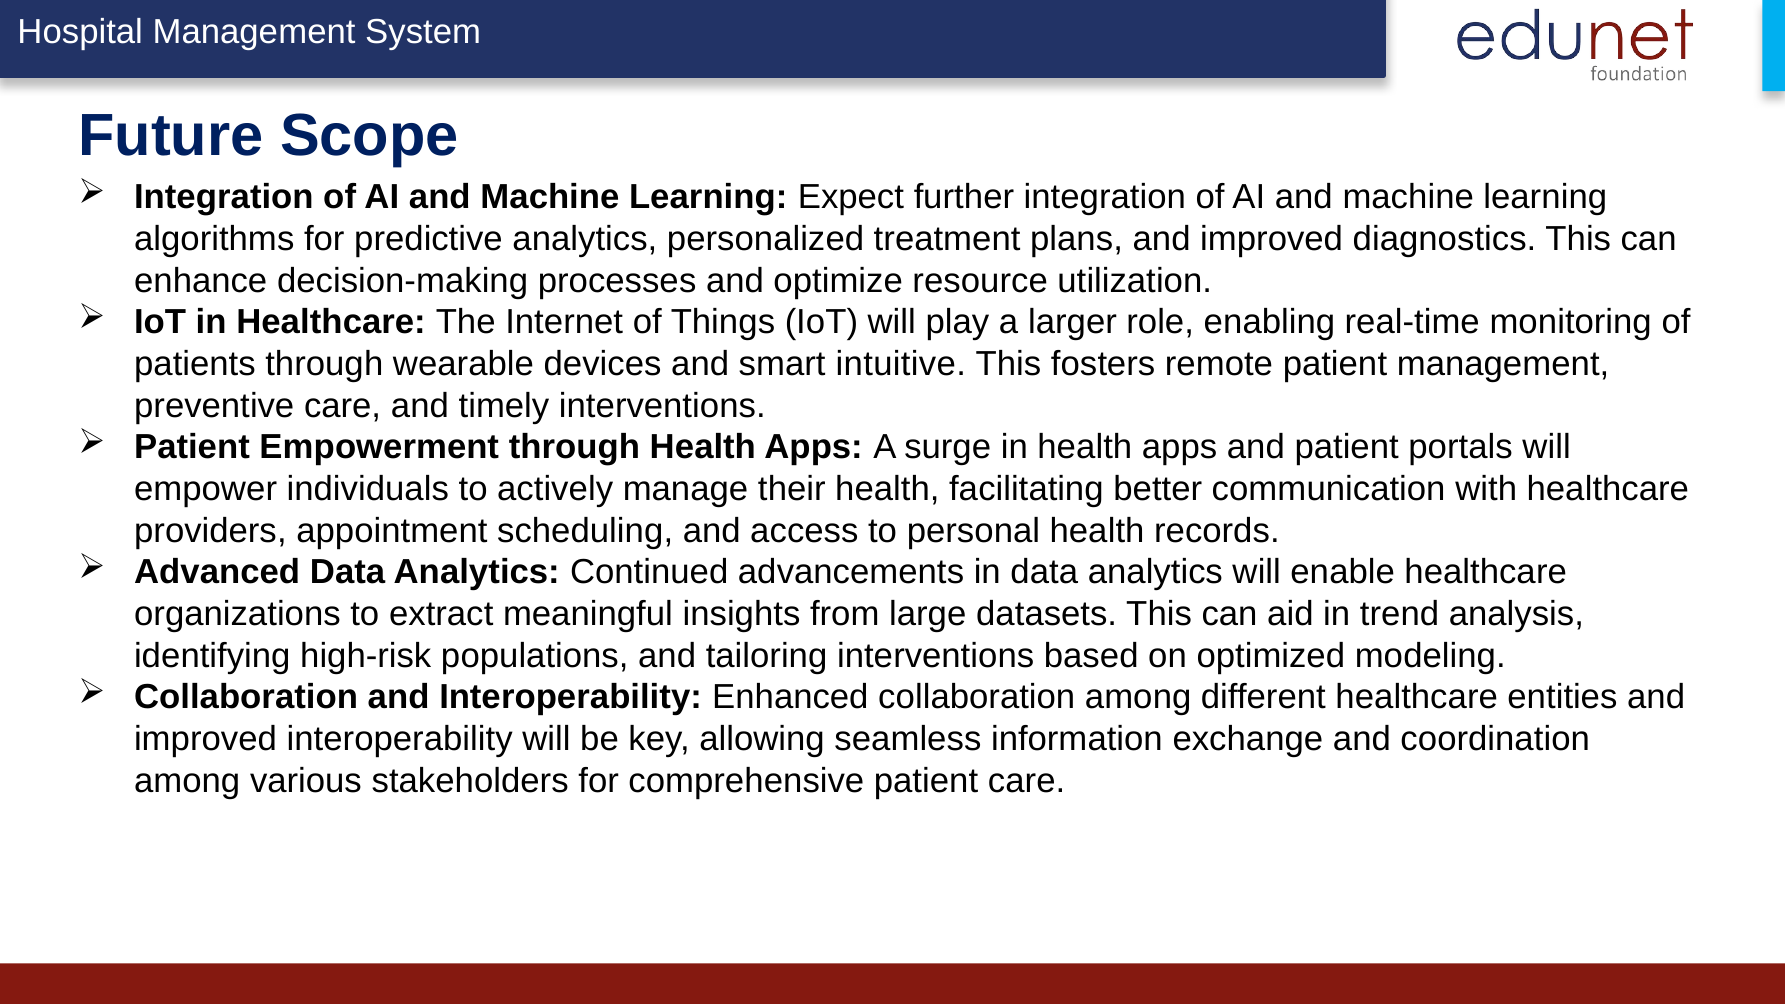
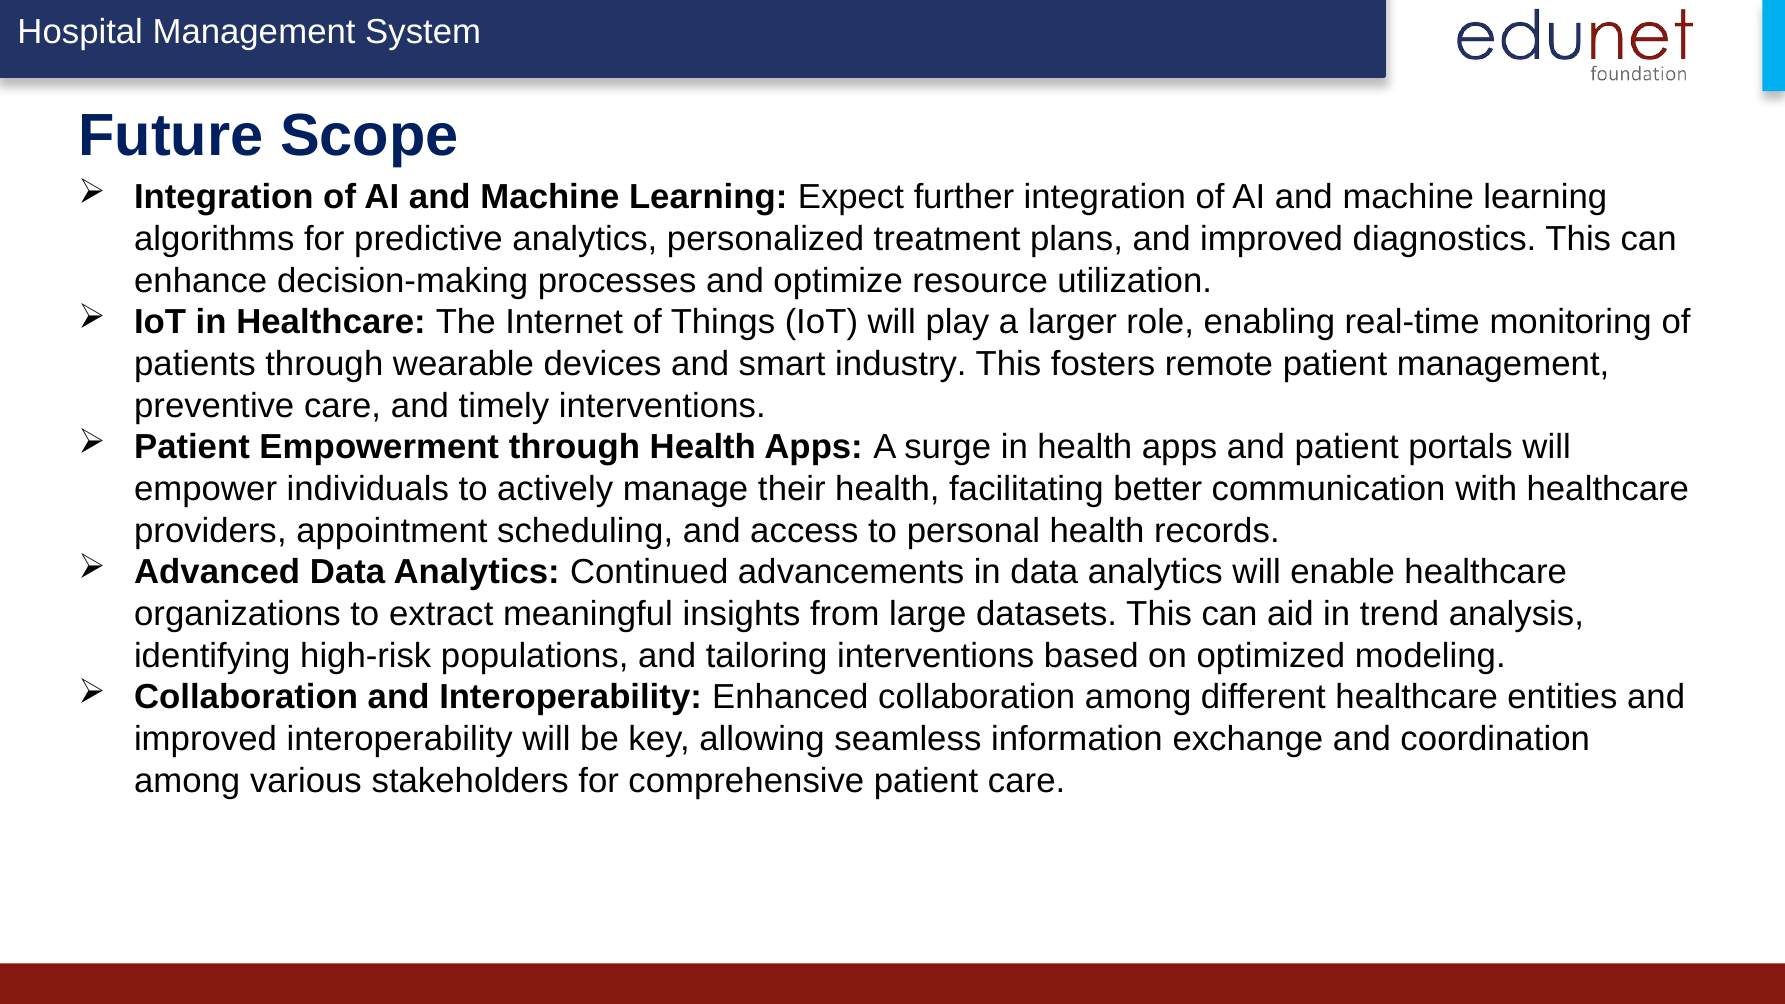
intuitive: intuitive -> industry (901, 364)
